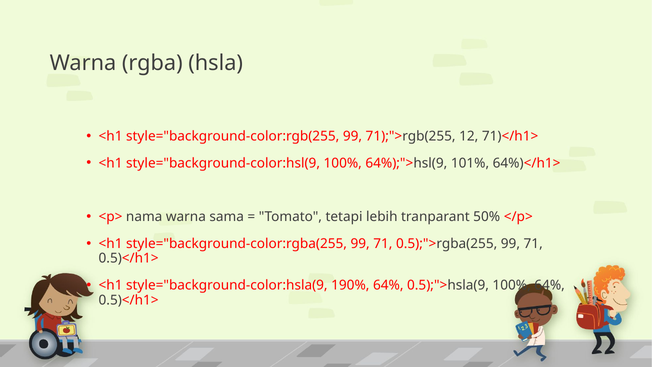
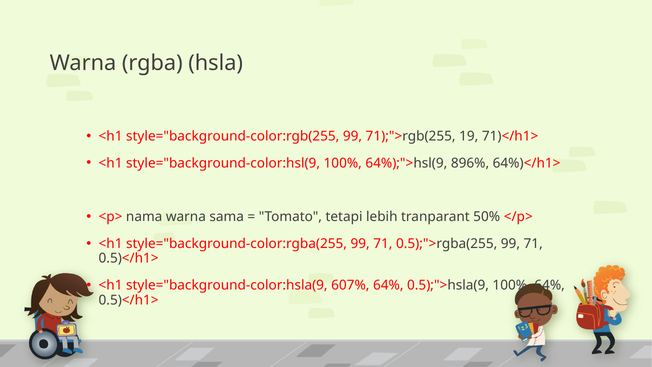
12: 12 -> 19 (469, 136)
101%: 101% -> 896% (470, 163)
190%: 190% -> 607% (350, 285)
